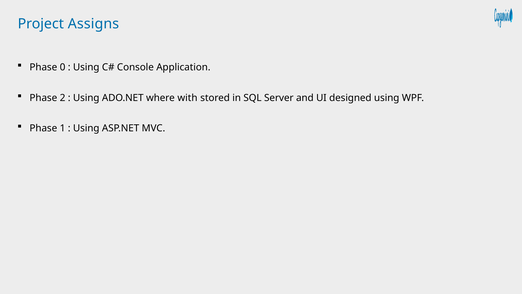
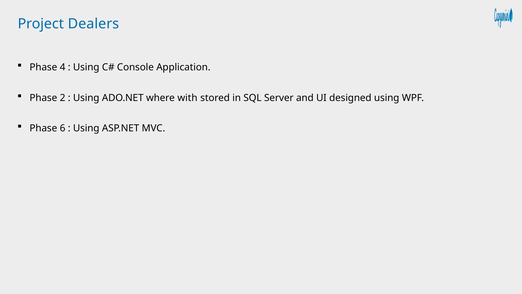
Assigns: Assigns -> Dealers (93, 24)
0: 0 -> 4 (63, 67)
1: 1 -> 6 (63, 128)
